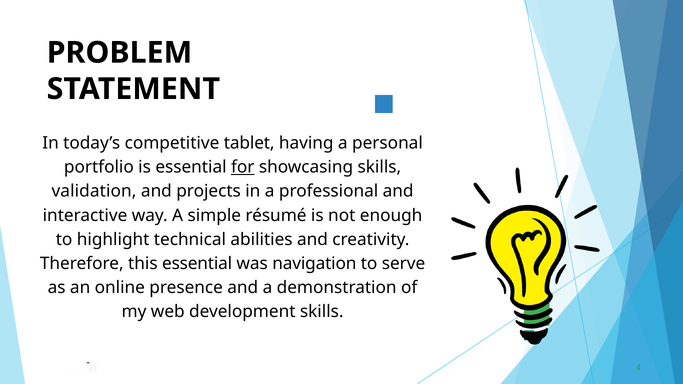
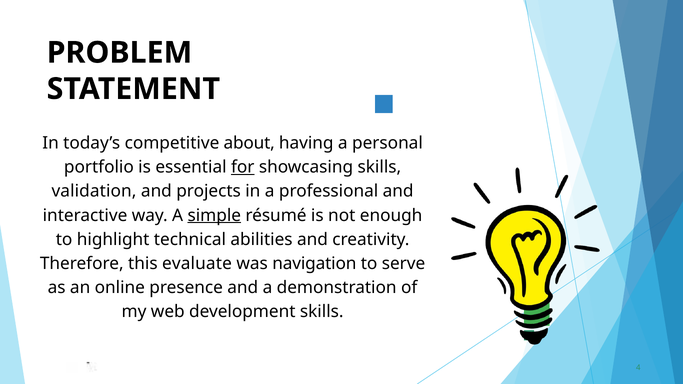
tablet: tablet -> about (249, 143)
simple underline: none -> present (214, 215)
this essential: essential -> evaluate (197, 264)
